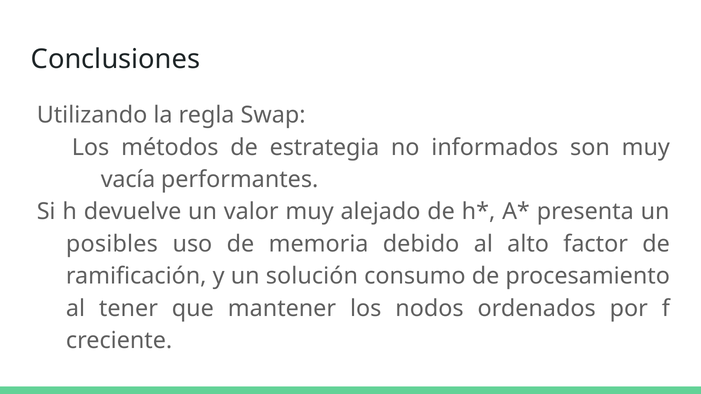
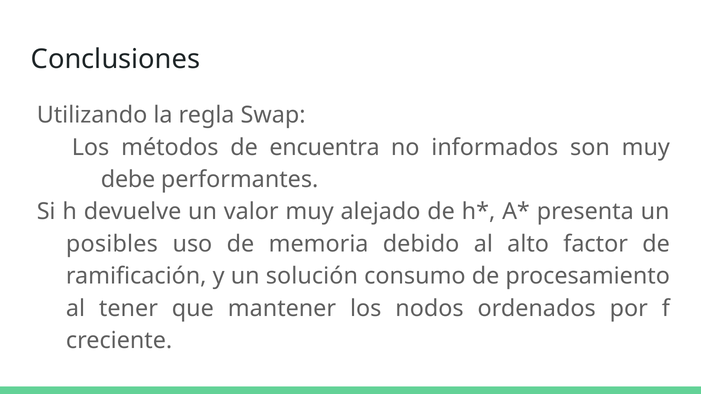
estrategia: estrategia -> encuentra (325, 147)
vacía: vacía -> debe (128, 180)
